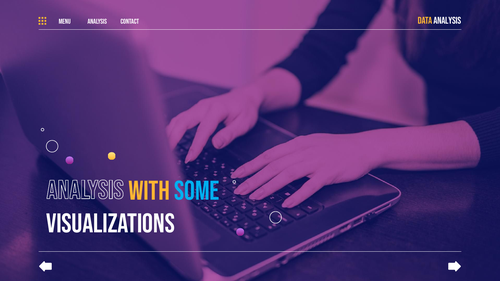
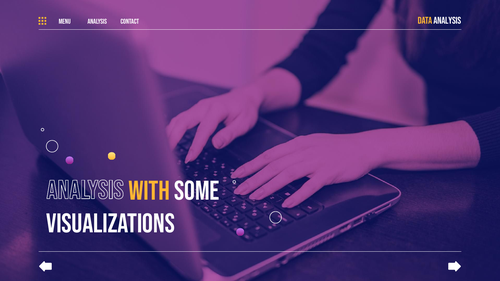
some colour: light blue -> white (197, 191)
